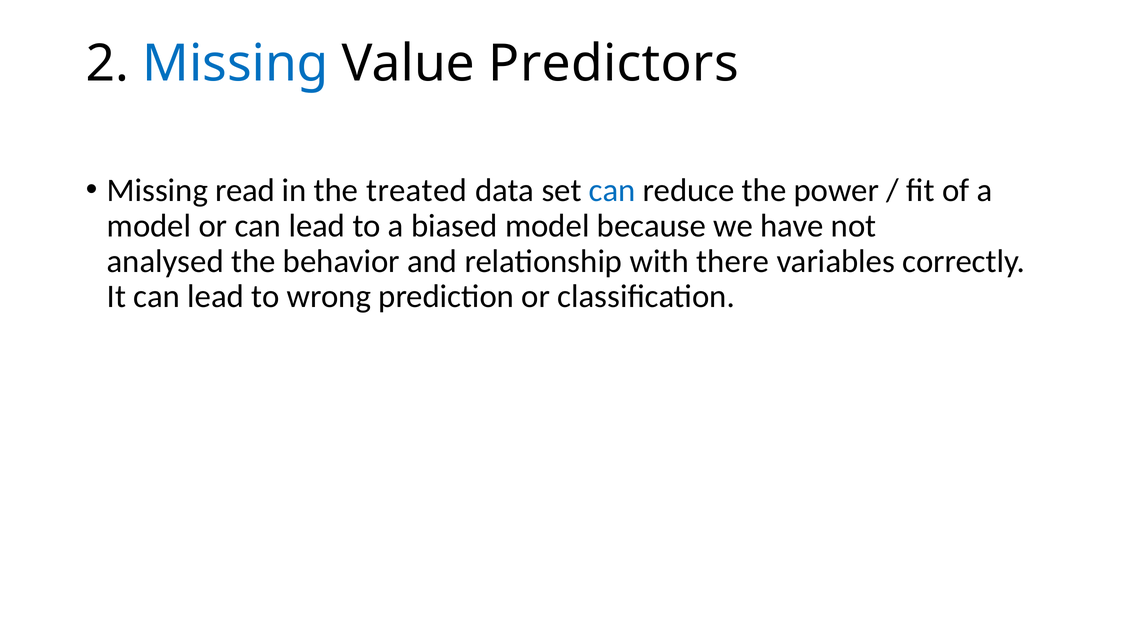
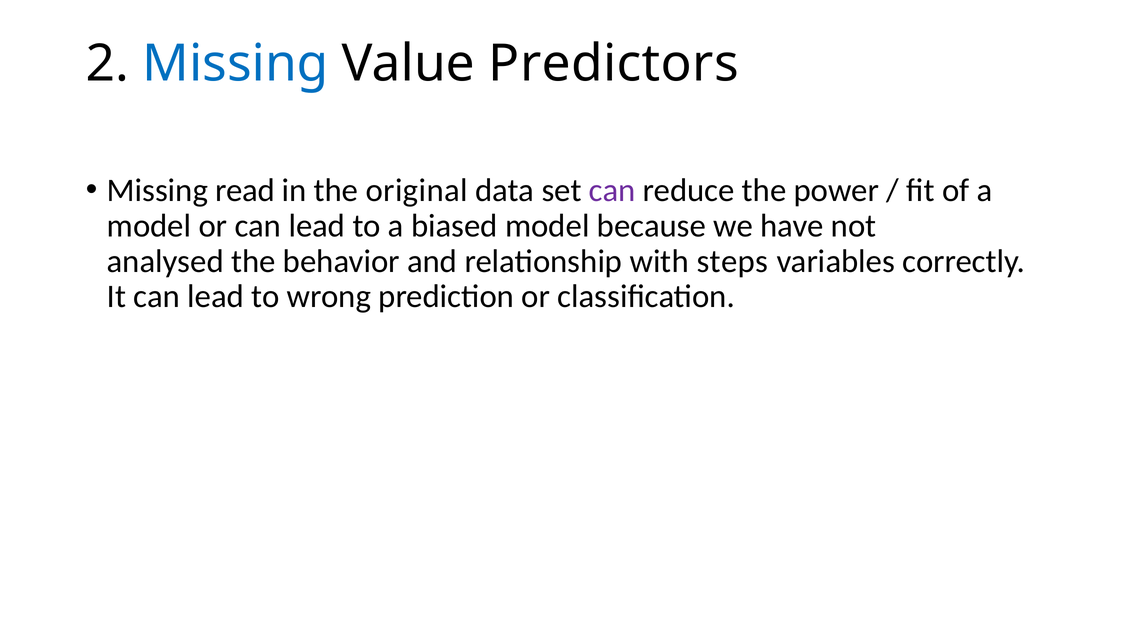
treated: treated -> original (417, 190)
can colour: blue -> purple (612, 190)
there: there -> steps (733, 261)
